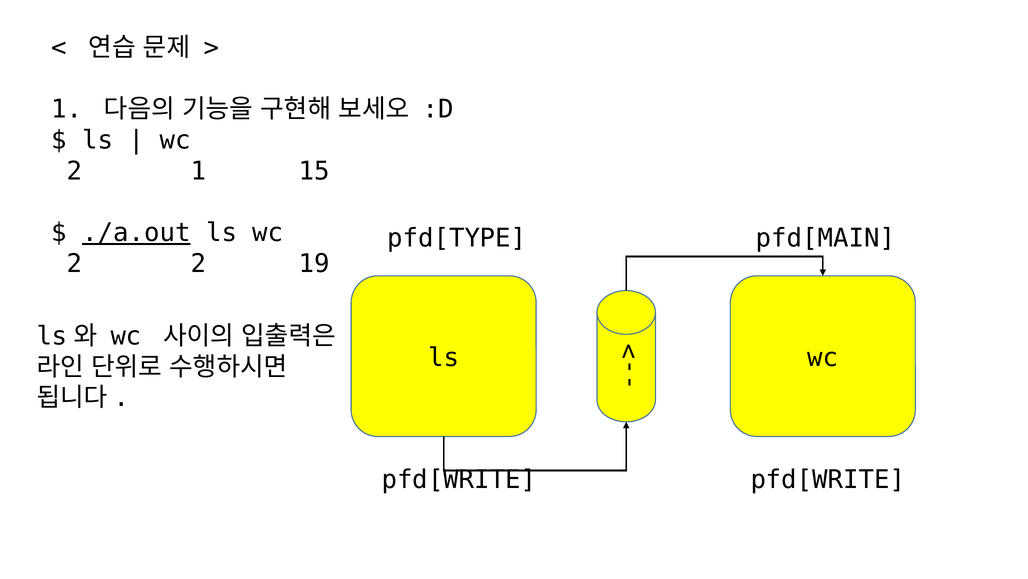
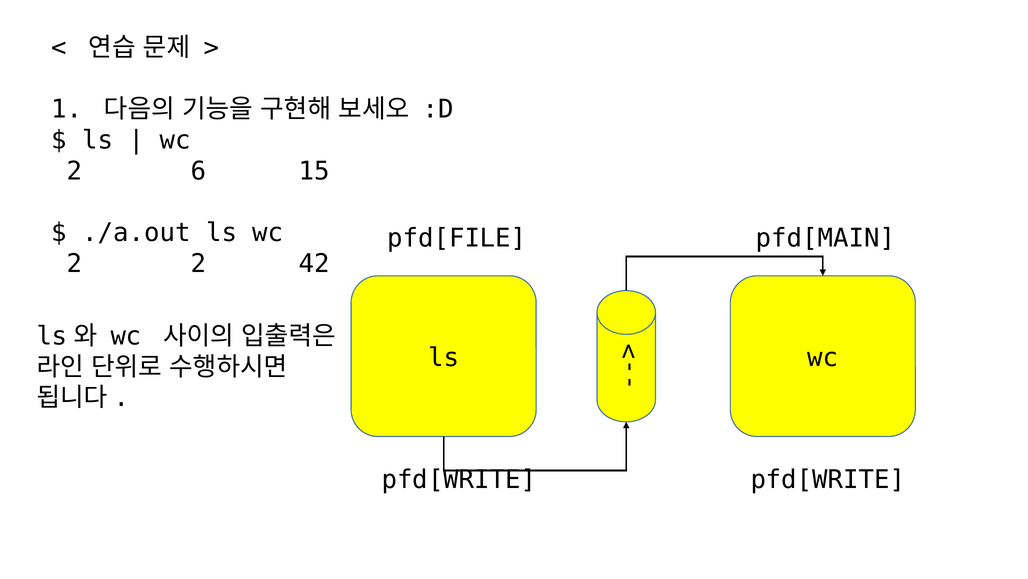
2 1: 1 -> 6 (198, 171)
./a.out underline: present -> none (136, 233)
pfd[TYPE: pfd[TYPE -> pfd[FILE (457, 238)
19: 19 -> 42 (314, 263)
